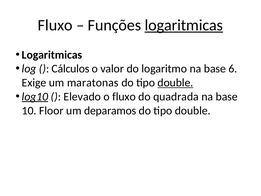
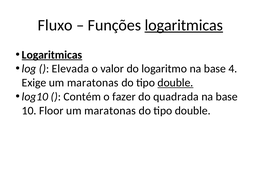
Logaritmicas underline: none -> present (52, 55)
Cálculos: Cálculos -> Elevada (70, 69)
6: 6 -> 4 (233, 69)
log10 underline: present -> none (35, 97)
Elevado: Elevado -> Contém (82, 97)
o fluxo: fluxo -> fazer (124, 97)
deparamos: deparamos -> maratonas (110, 110)
